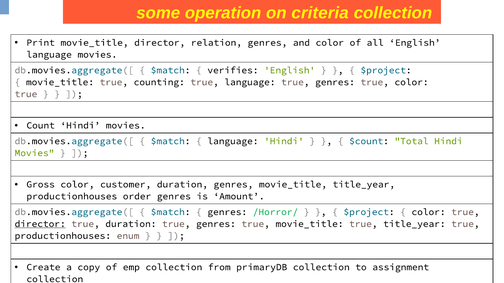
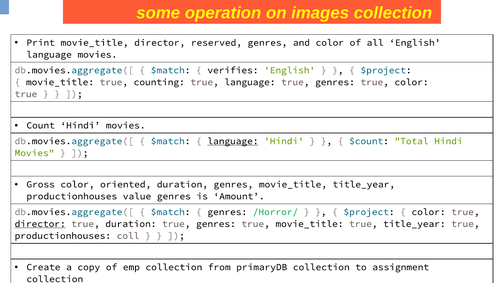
criteria: criteria -> images (320, 13)
relation: relation -> reserved (216, 43)
language underline: none -> present (233, 141)
customer: customer -> oriented (126, 185)
order: order -> value (137, 197)
productionhouses enum: enum -> coll (128, 236)
